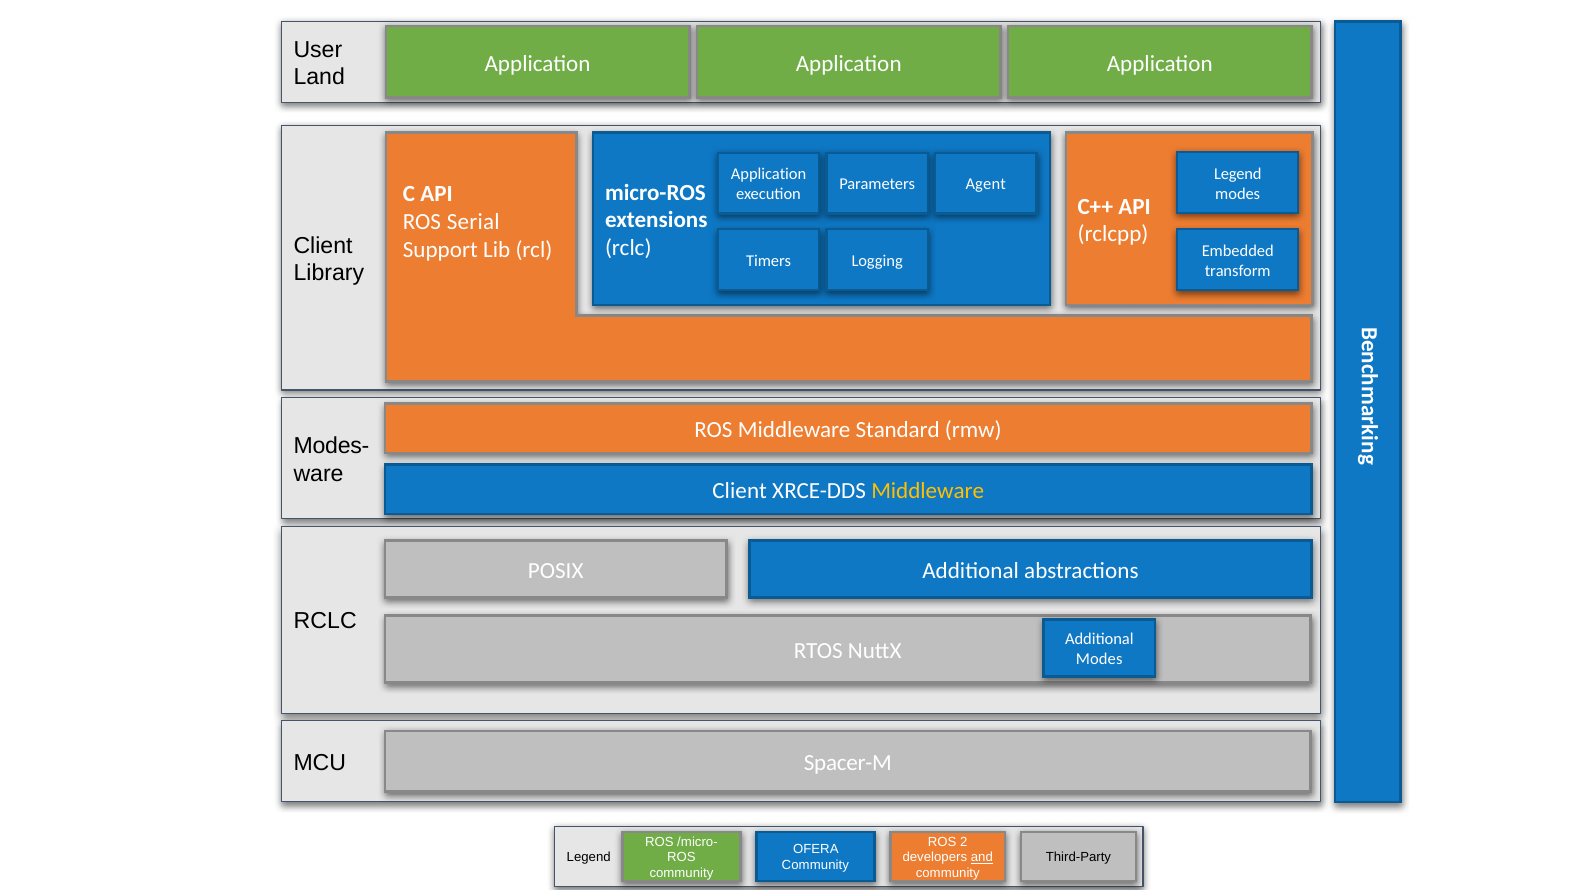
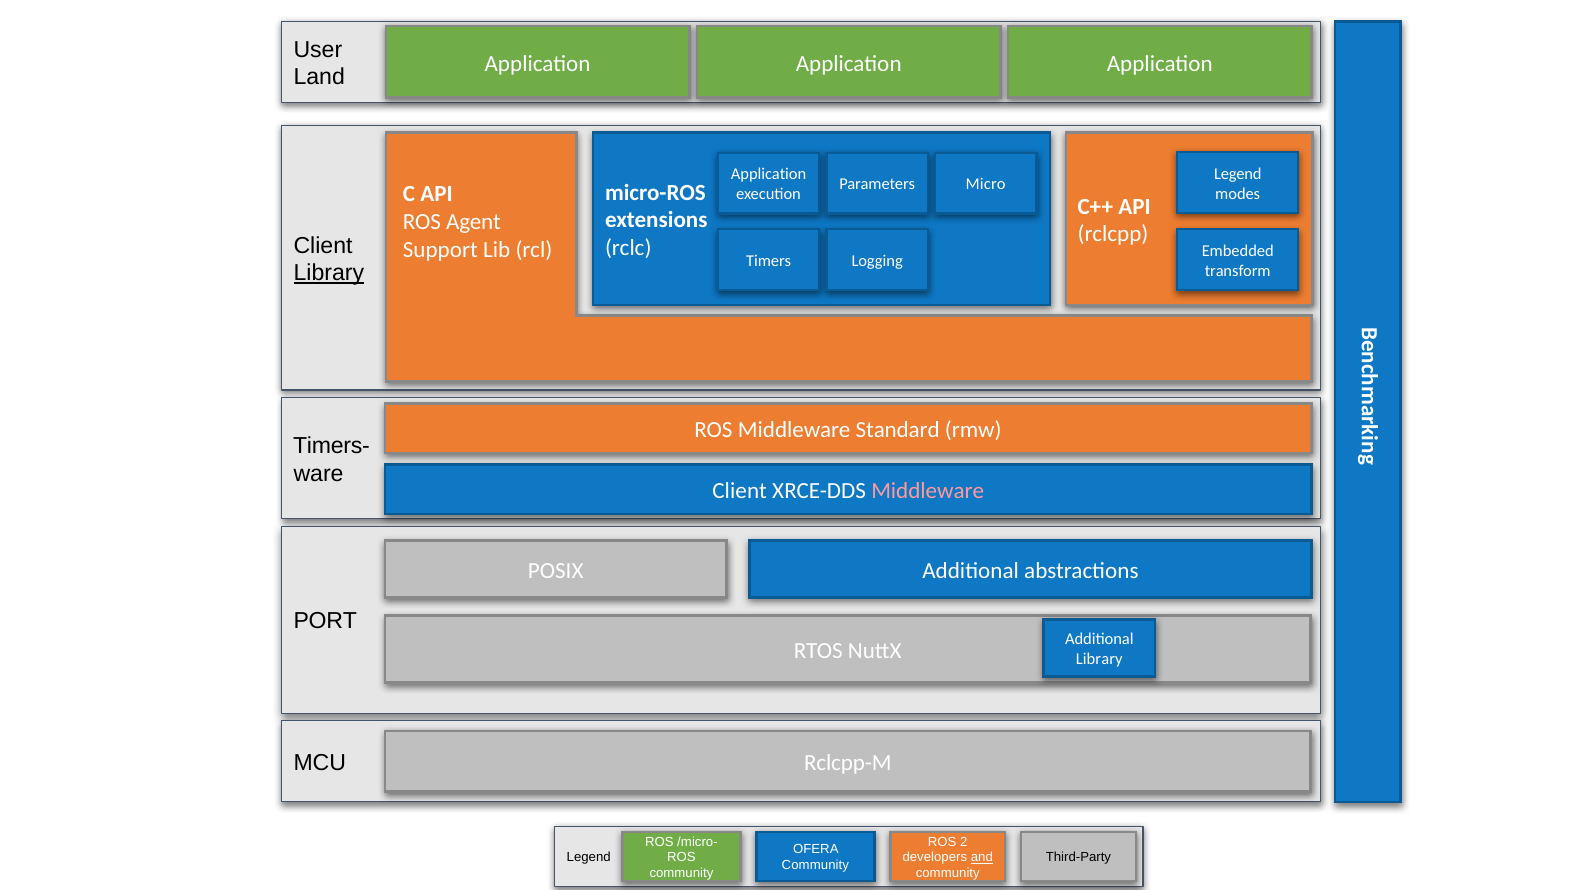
Agent: Agent -> Micro (986, 184)
Serial: Serial -> Agent (473, 222)
Library underline: none -> present (329, 273)
Modes-: Modes- -> Timers- (331, 446)
Middleware colour: yellow -> pink (928, 491)
RCLC: RCLC -> PORT (325, 622)
Modes: Modes -> Library (1099, 659)
Spacer-M: Spacer-M -> Rclcpp-M (848, 763)
